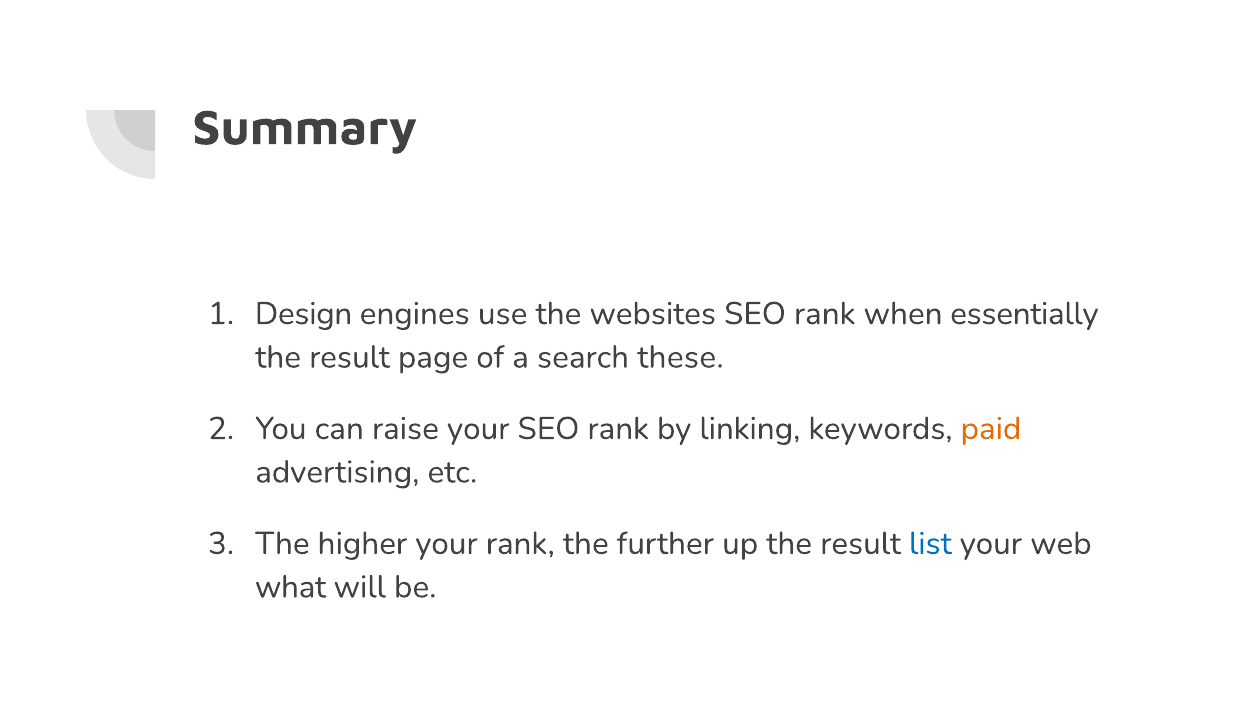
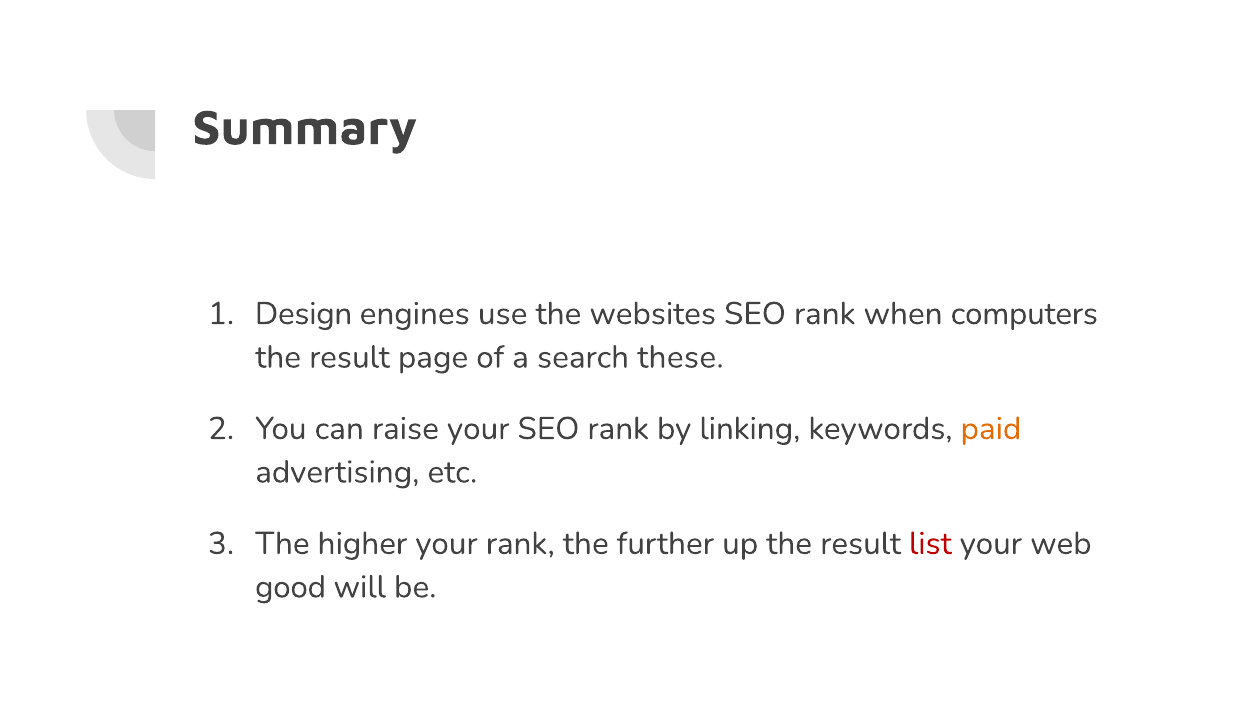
essentially: essentially -> computers (1024, 314)
list colour: blue -> red (930, 543)
what: what -> good (290, 587)
